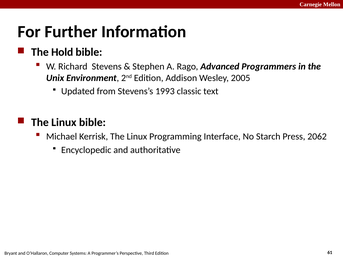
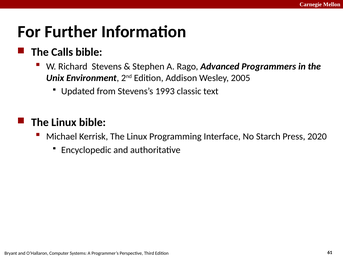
Hold: Hold -> Calls (62, 52)
2062: 2062 -> 2020 (317, 137)
